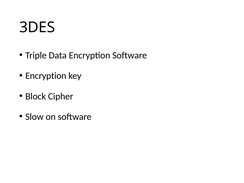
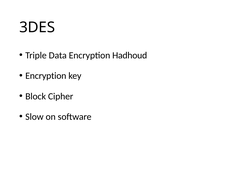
Encryption Software: Software -> Hadhoud (130, 55)
